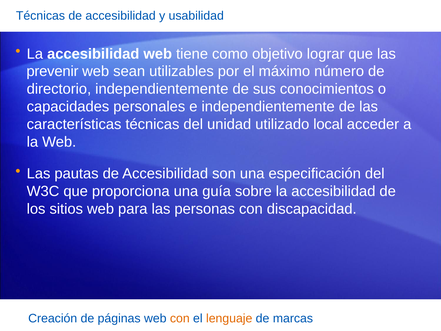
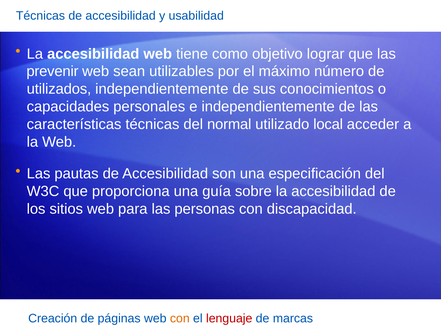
directorio: directorio -> utilizados (59, 89)
unidad: unidad -> normal (229, 124)
lenguaje colour: orange -> red (229, 318)
